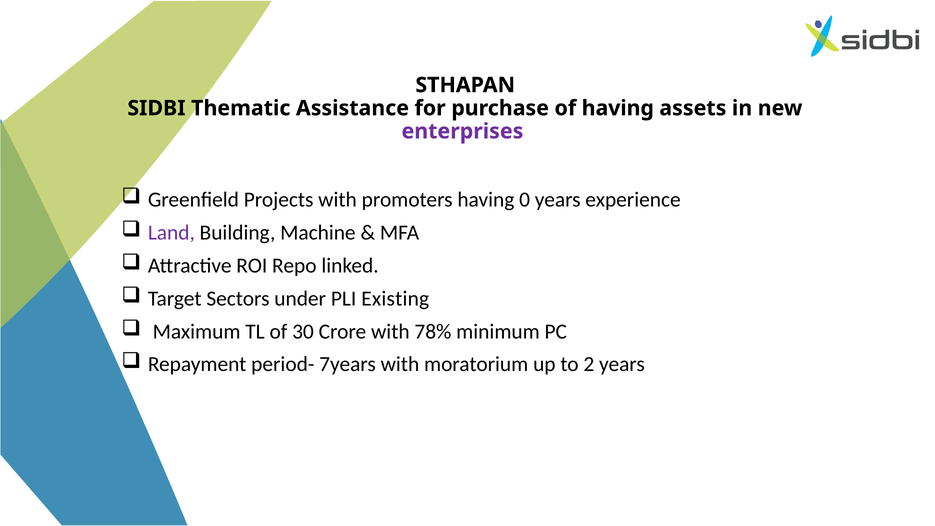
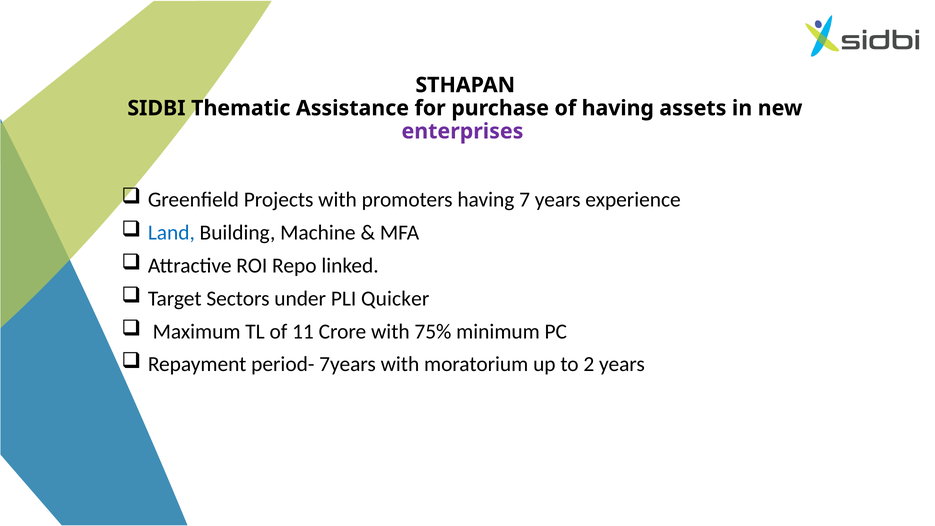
0: 0 -> 7 (525, 200)
Land colour: purple -> blue (171, 233)
Existing: Existing -> Quicker (395, 299)
30: 30 -> 11 (303, 331)
78%: 78% -> 75% (433, 331)
